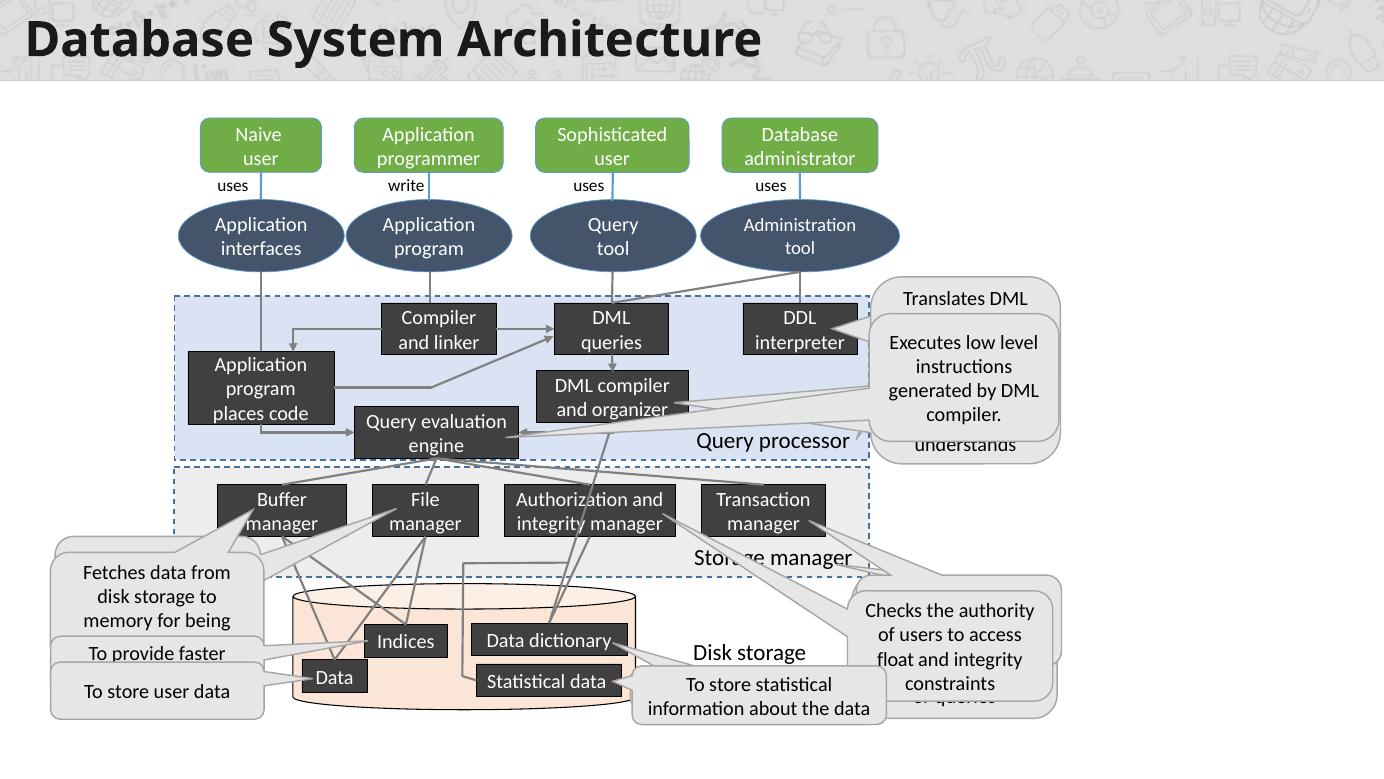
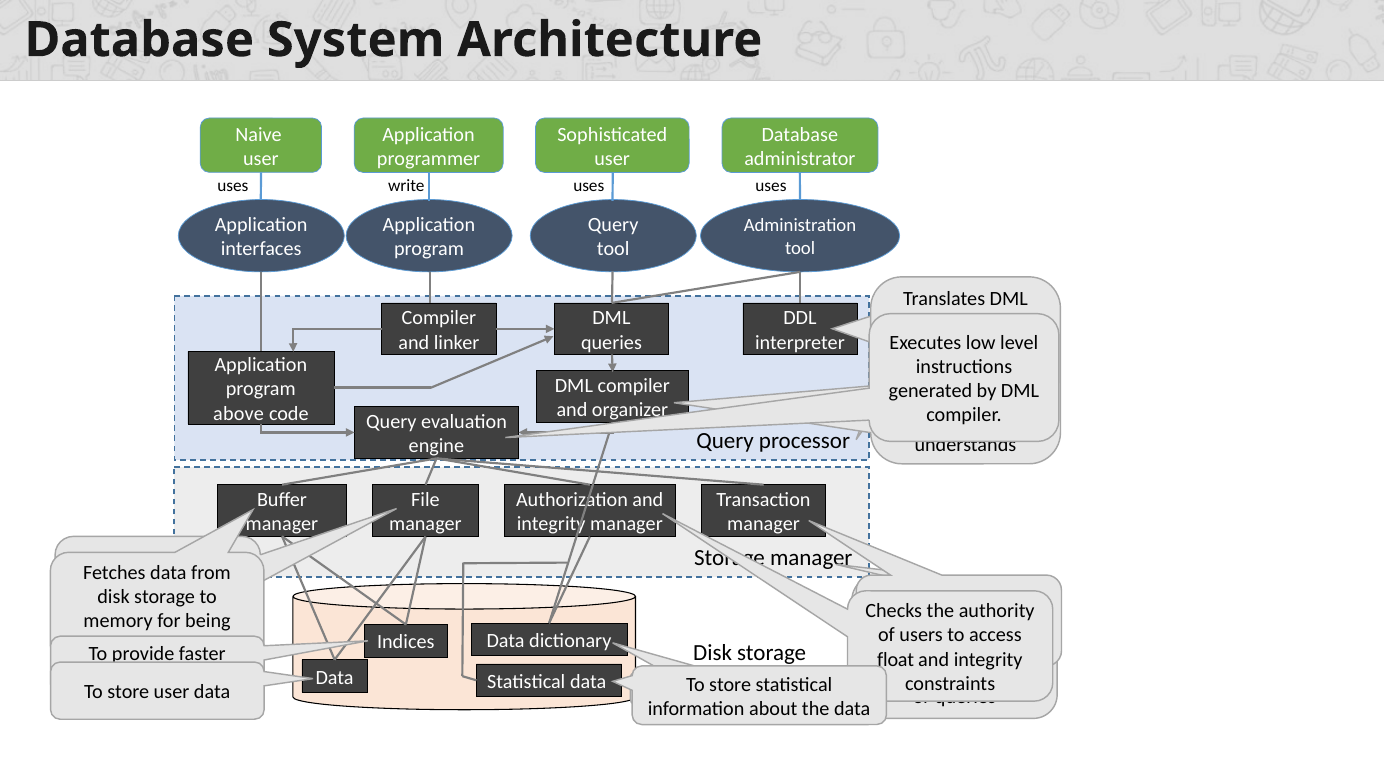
places: places -> above (239, 413)
